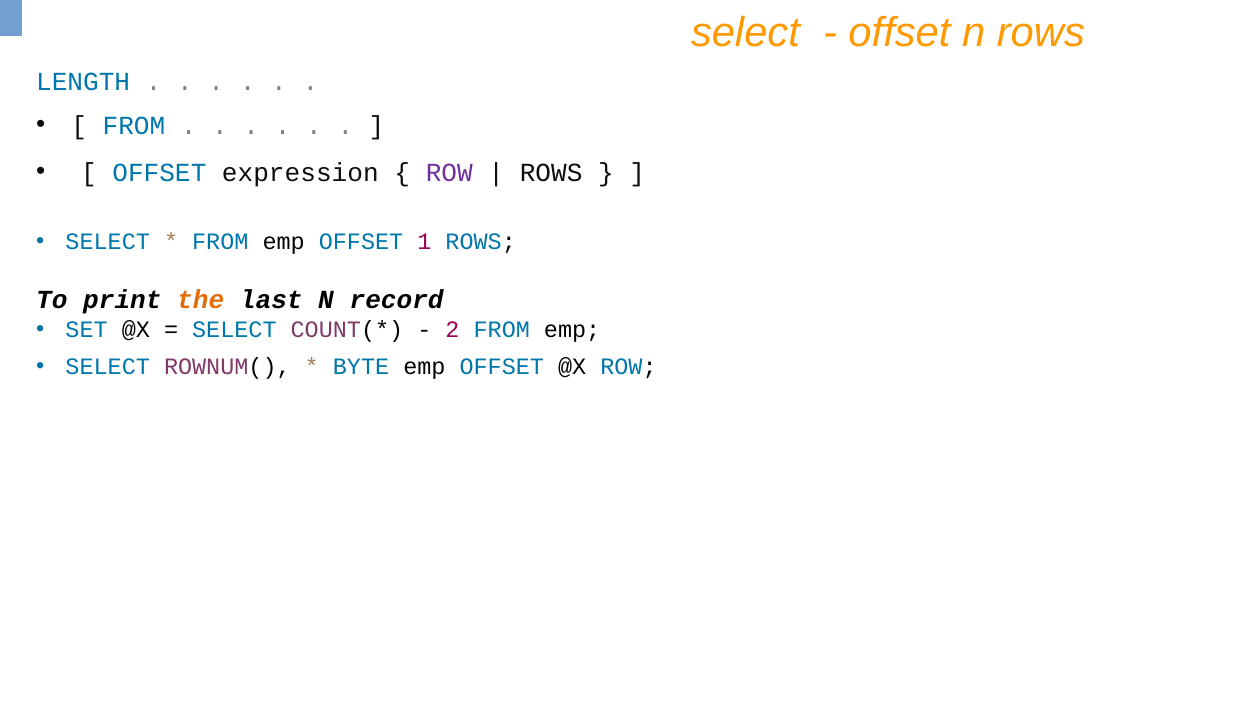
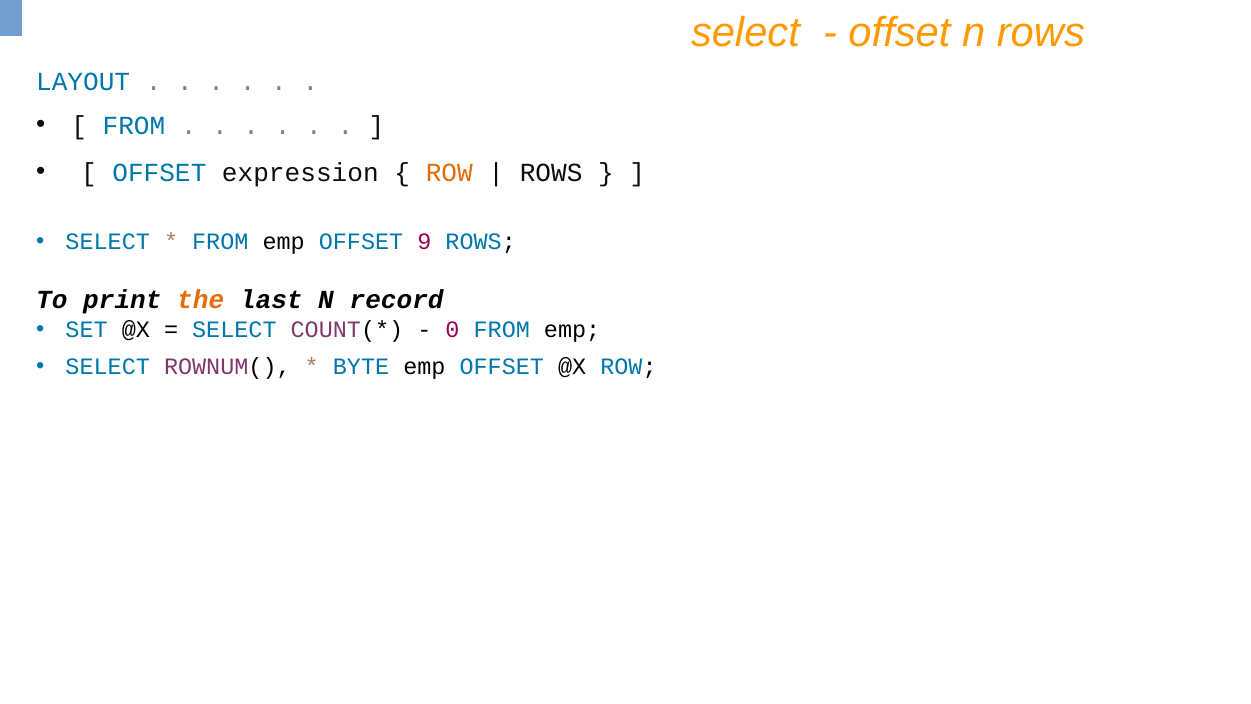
LENGTH: LENGTH -> LAYOUT (83, 82)
ROW colour: purple -> orange (449, 173)
1: 1 -> 9 (424, 242)
2: 2 -> 0 (453, 330)
